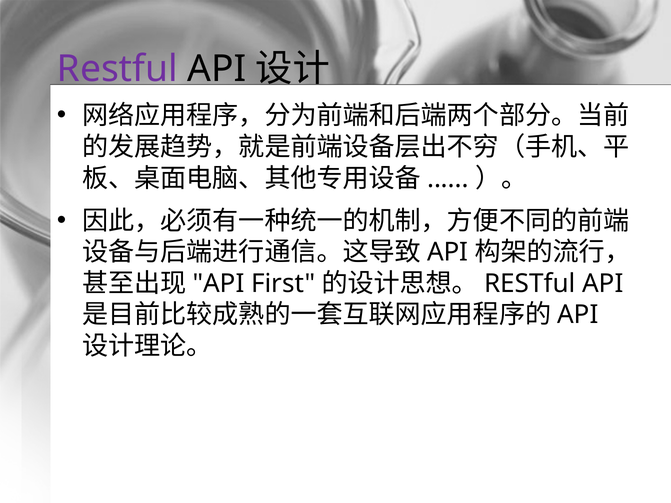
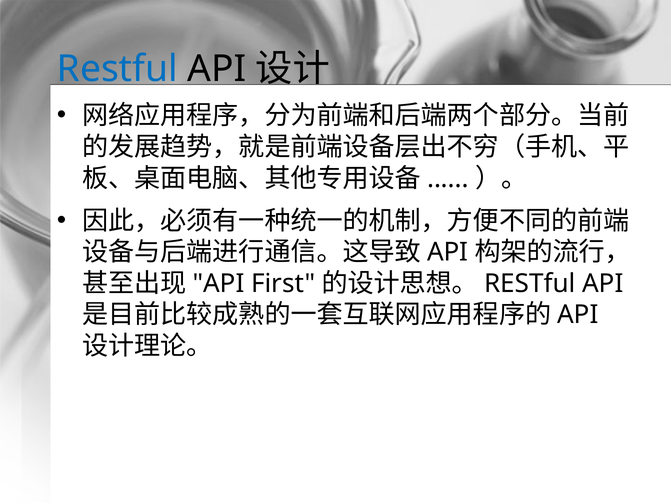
Restful colour: purple -> blue (117, 69)
